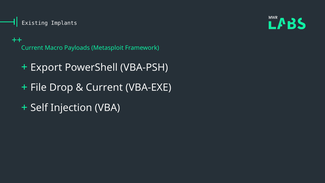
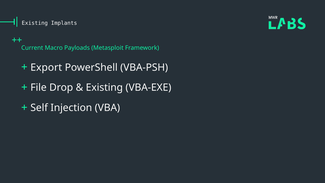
Current: Current -> Existing (104, 88)
